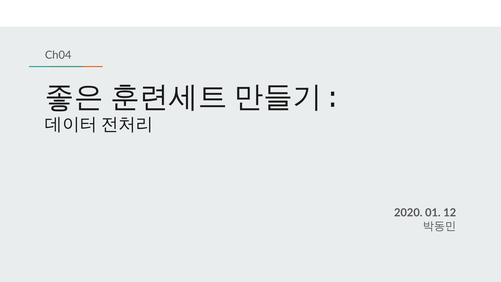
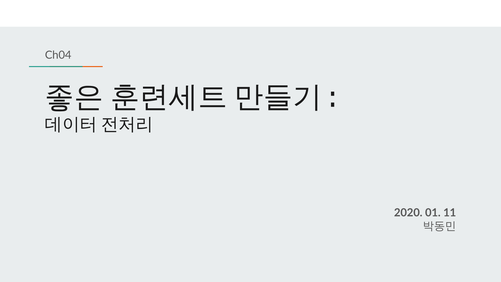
12: 12 -> 11 (450, 213)
